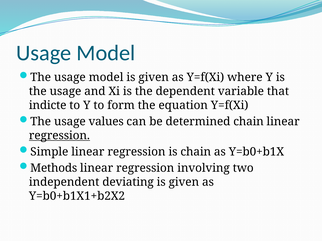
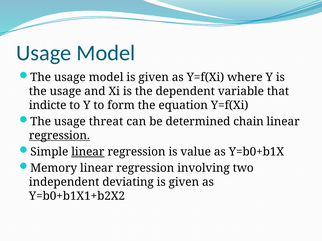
values: values -> threat (106, 122)
linear underline: none -> present (88, 152)
is chain: chain -> value (196, 152)
Methods: Methods -> Memory (54, 168)
